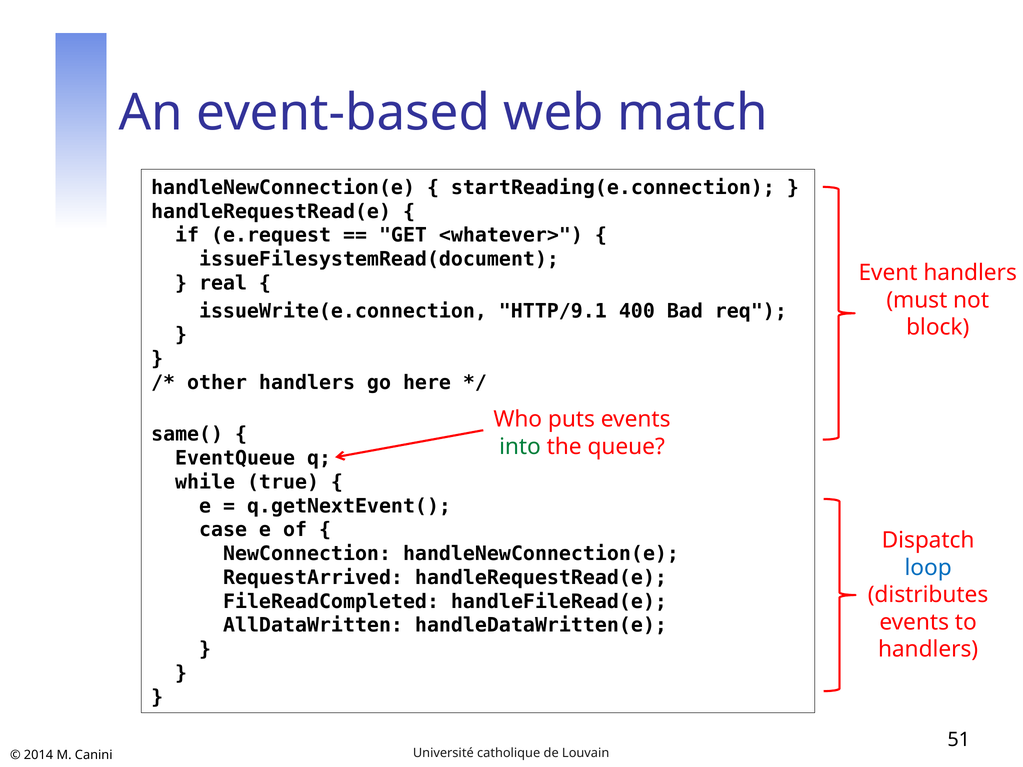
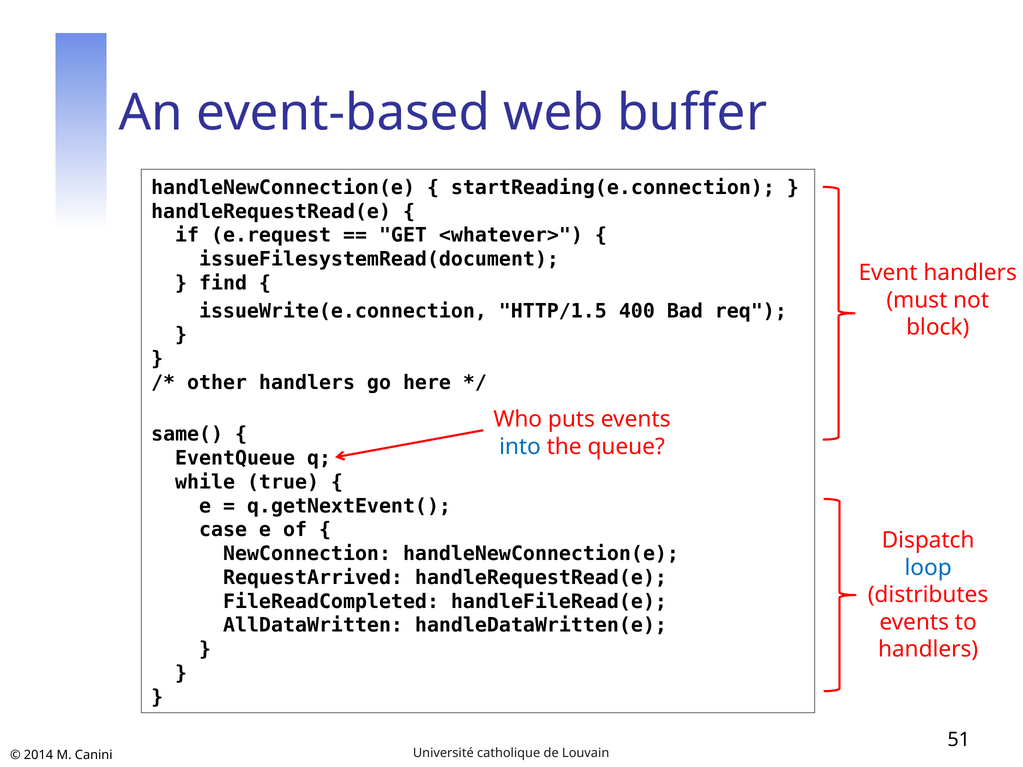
match: match -> buffer (692, 113)
real: real -> find (223, 283)
HTTP/9.1: HTTP/9.1 -> HTTP/1.5 (553, 311)
into colour: green -> blue (520, 447)
